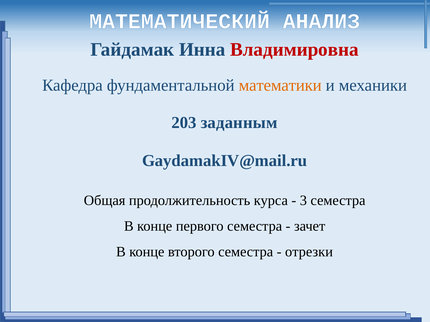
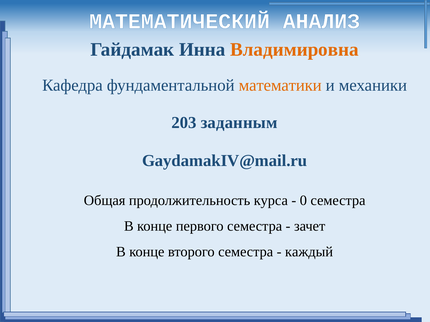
Владимировна colour: red -> orange (294, 50)
3: 3 -> 0 (303, 201)
отрезки: отрезки -> каждый (309, 252)
